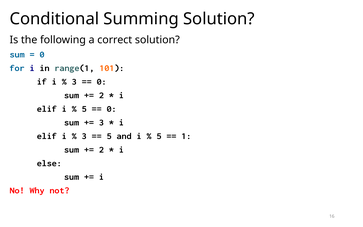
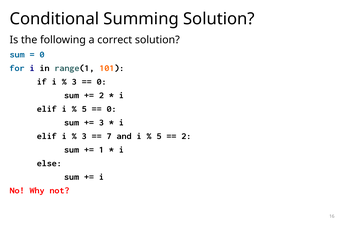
5: 5 -> 7 (109, 136)
1: 1 -> 2 (186, 136)
2: 2 -> 1 (101, 149)
